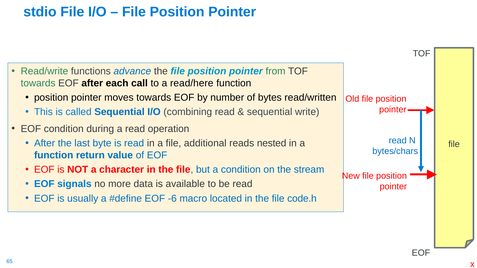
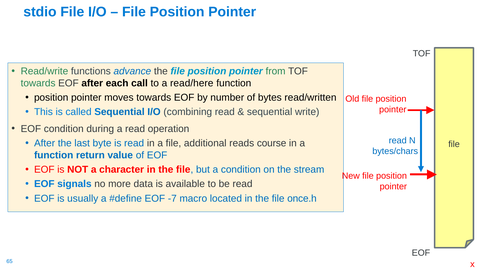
nested: nested -> course (272, 143)
-6: -6 -> -7 (172, 199)
code.h: code.h -> once.h (302, 199)
